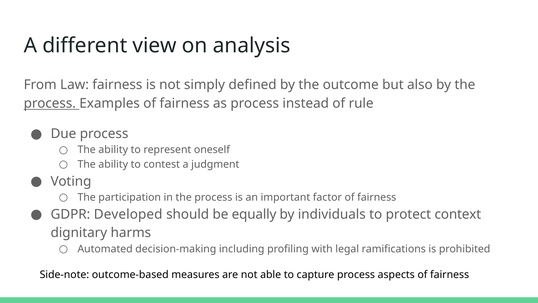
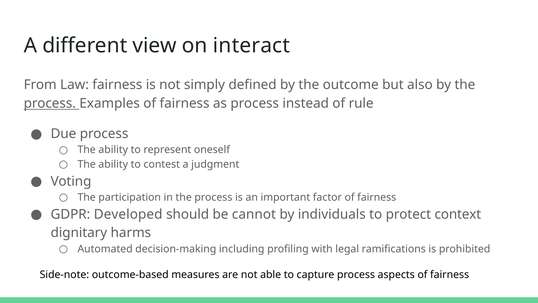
analysis: analysis -> interact (252, 46)
equally: equally -> cannot (254, 214)
